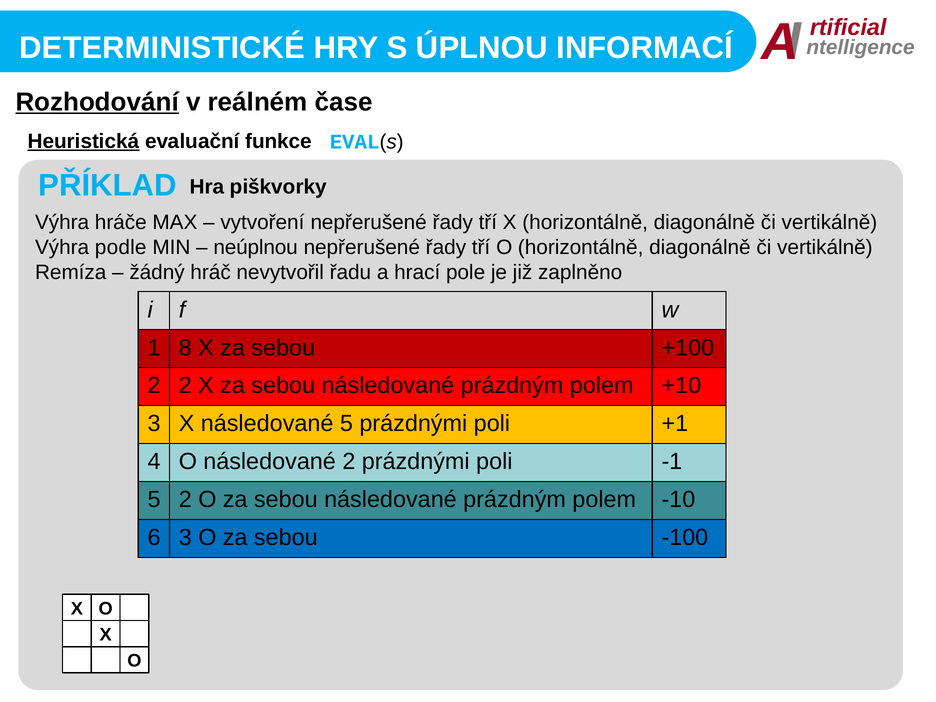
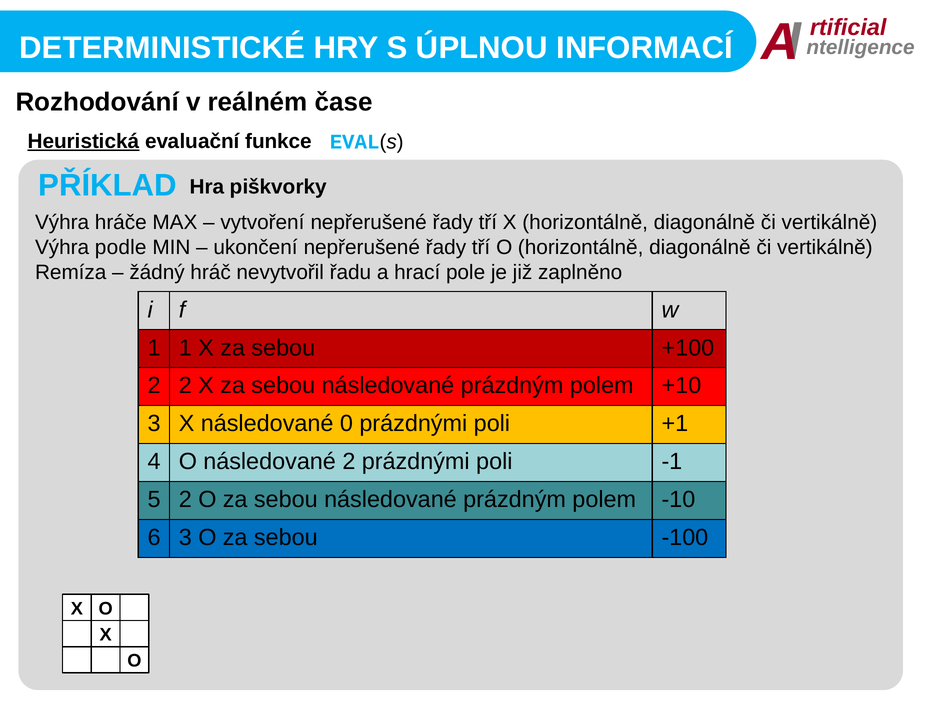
Rozhodování underline: present -> none (97, 102)
neúplnou: neúplnou -> ukončení (255, 248)
1 8: 8 -> 1 (185, 348)
následované 5: 5 -> 0 (346, 424)
